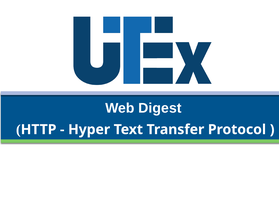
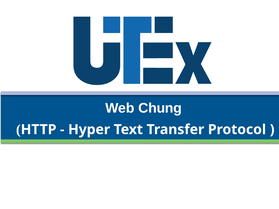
Digest: Digest -> Chung (160, 108)
